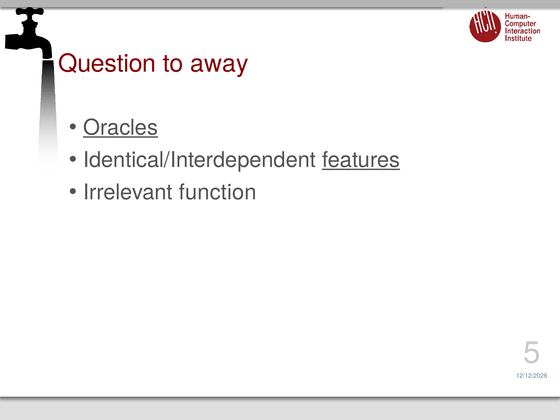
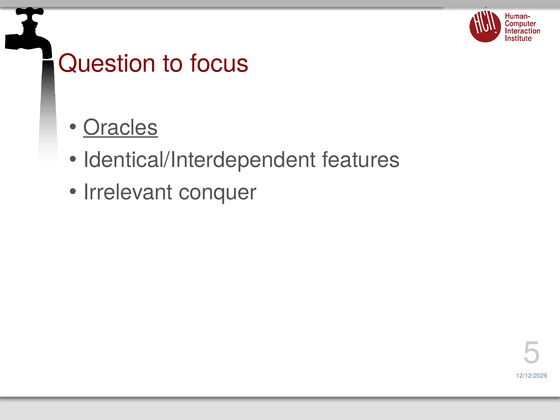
away: away -> focus (220, 64)
features underline: present -> none (361, 160)
function: function -> conquer (218, 192)
